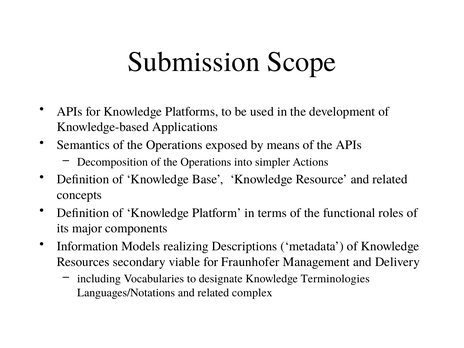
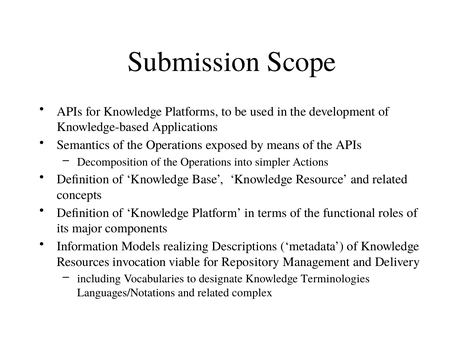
secondary: secondary -> invocation (139, 262)
Fraunhofer: Fraunhofer -> Repository (250, 262)
